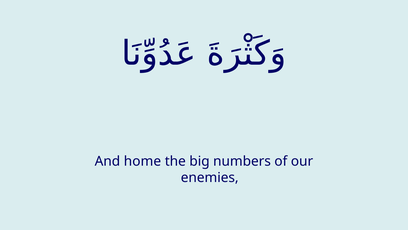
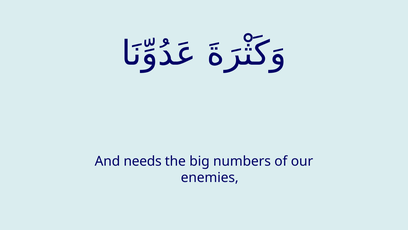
home: home -> needs (143, 161)
